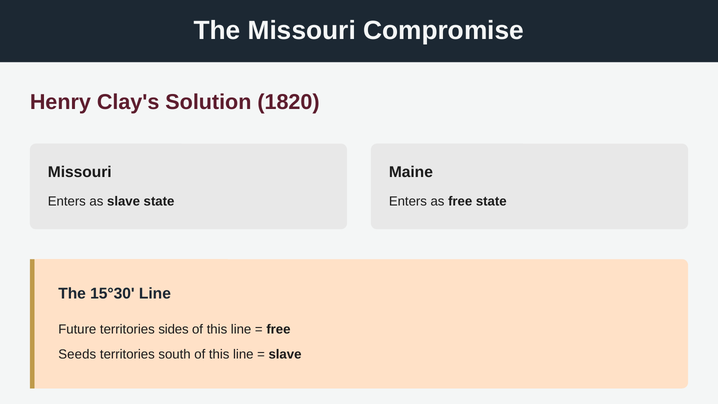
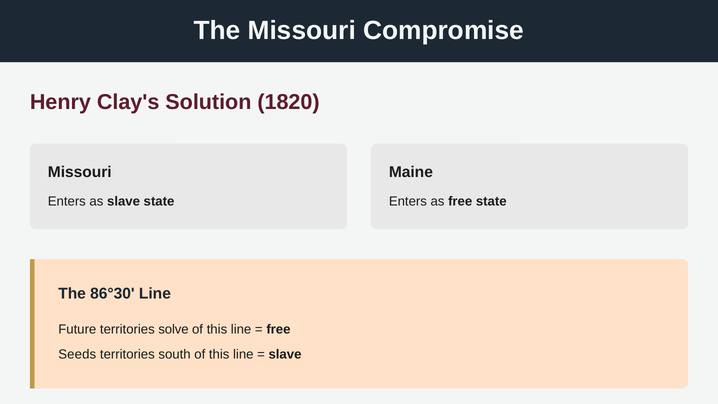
15°30: 15°30 -> 86°30 (112, 293)
sides: sides -> solve (174, 329)
